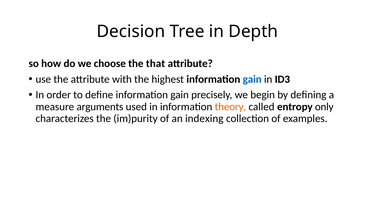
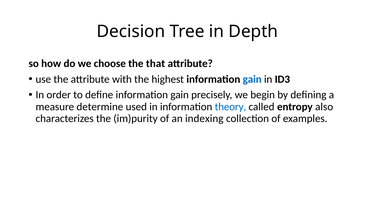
arguments: arguments -> determine (100, 107)
theory colour: orange -> blue (230, 107)
only: only -> also (324, 107)
